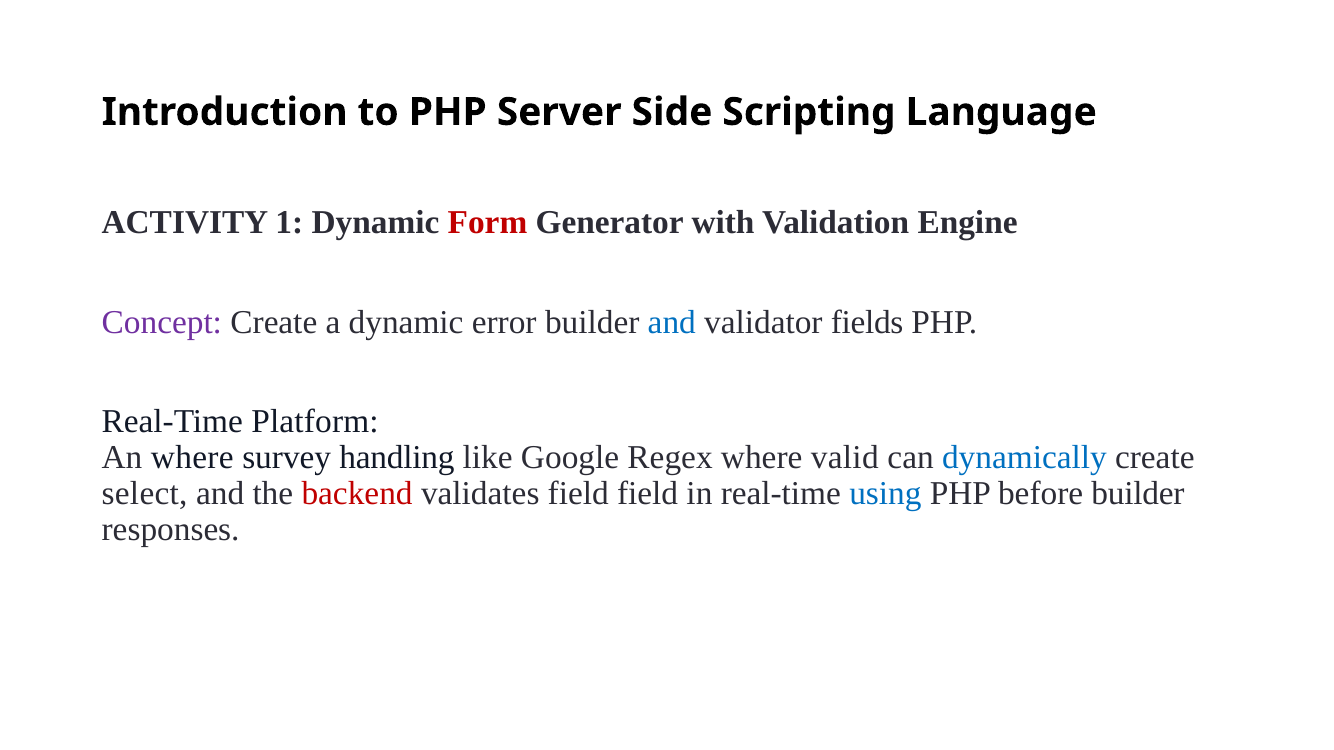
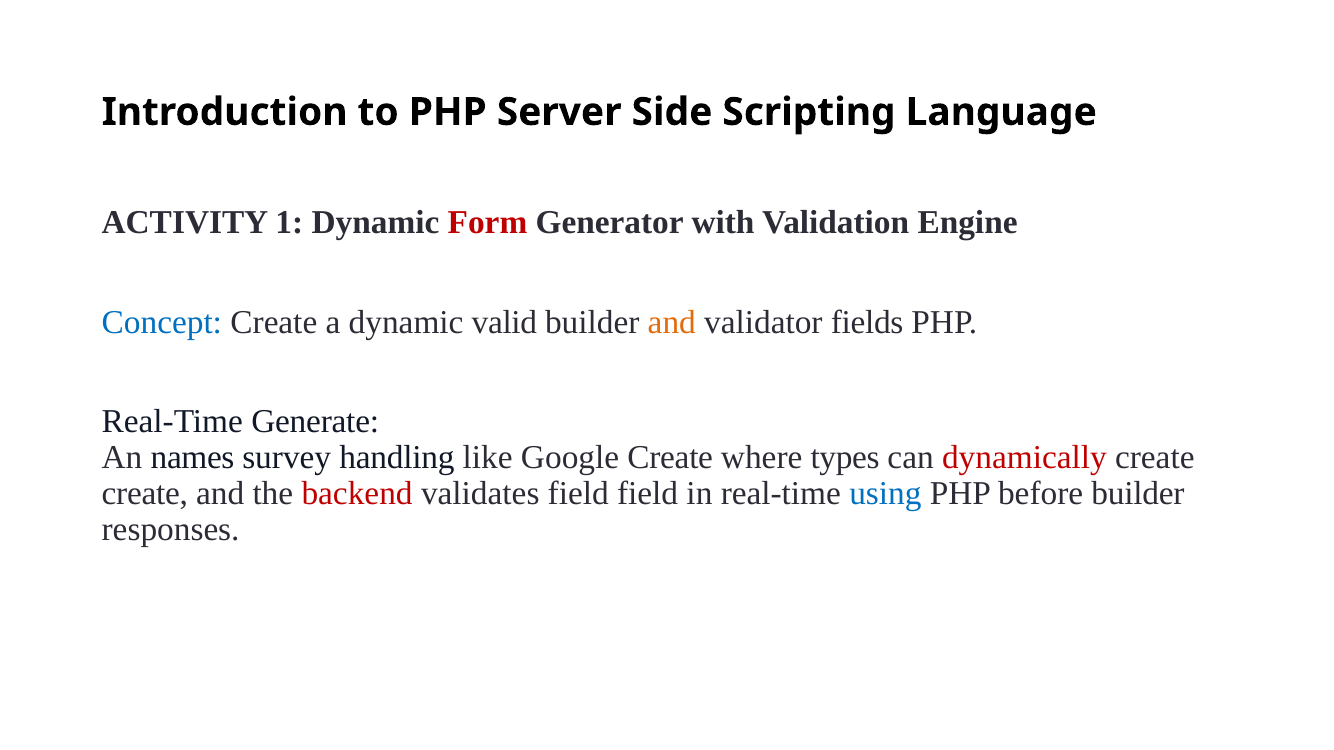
Concept colour: purple -> blue (162, 322)
error: error -> valid (504, 322)
and colour: blue -> orange (672, 322)
Platform: Platform -> Generate (315, 422)
An where: where -> names (193, 458)
Google Regex: Regex -> Create (670, 458)
valid: valid -> types (845, 458)
dynamically colour: blue -> red (1024, 458)
select: select -> create (145, 494)
